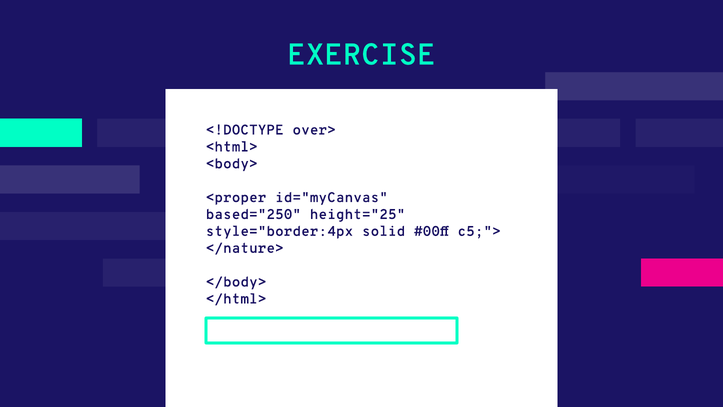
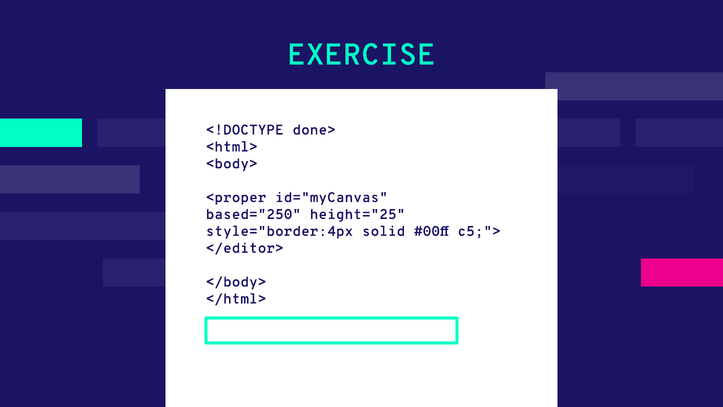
over>: over> -> done> (314, 130)
</nature>: </nature> -> </editor> (245, 248)
